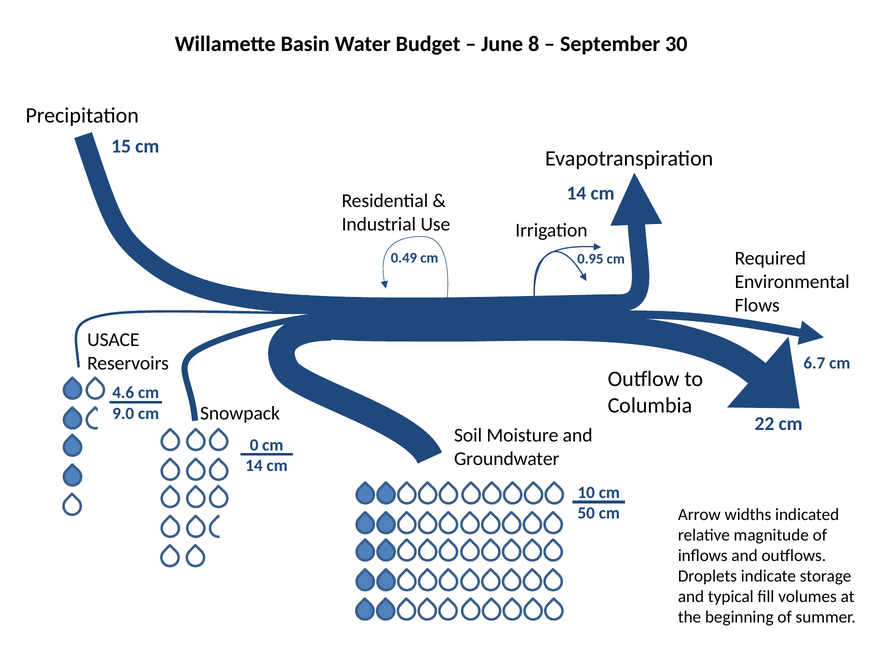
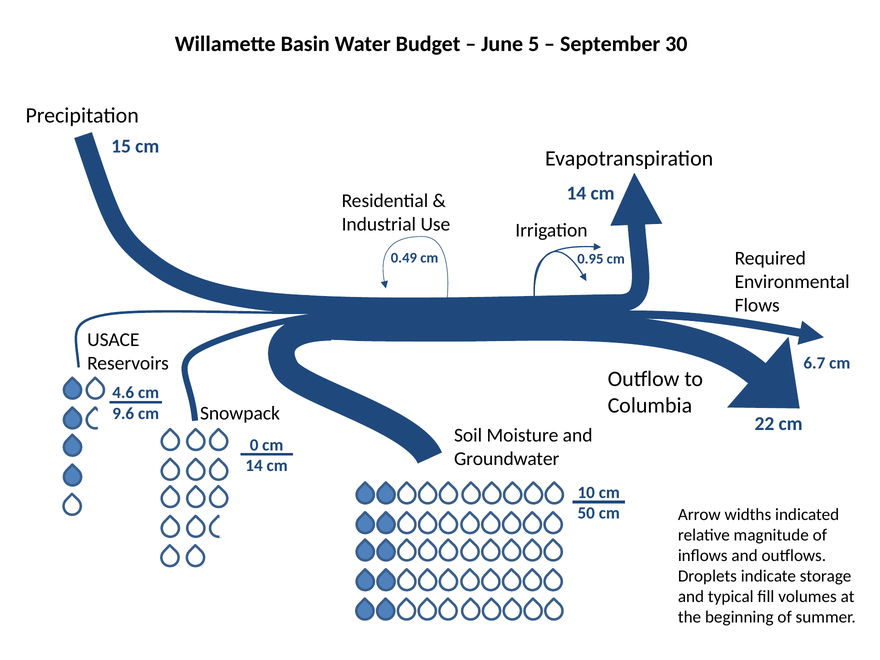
8: 8 -> 5 (534, 44)
9.0: 9.0 -> 9.6 (123, 413)
